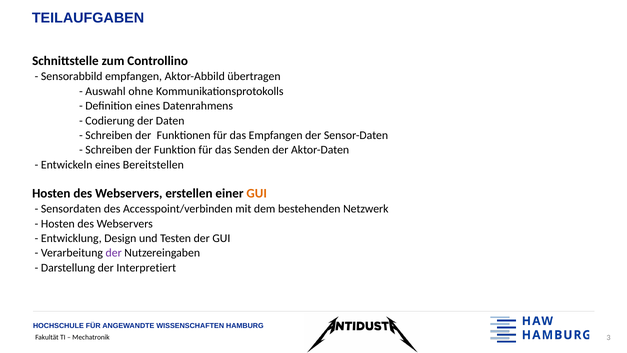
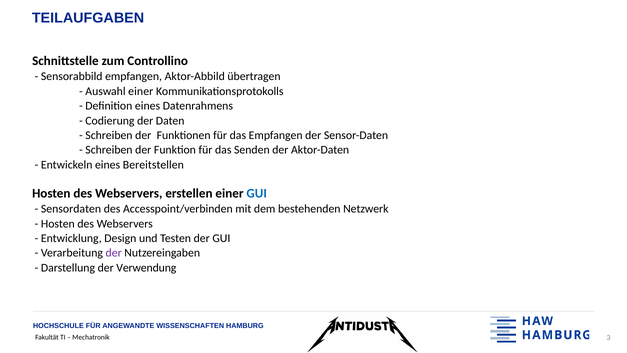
Auswahl ohne: ohne -> einer (141, 91)
GUI colour: orange -> blue (257, 193)
Interpretiert: Interpretiert -> Verwendung (146, 268)
